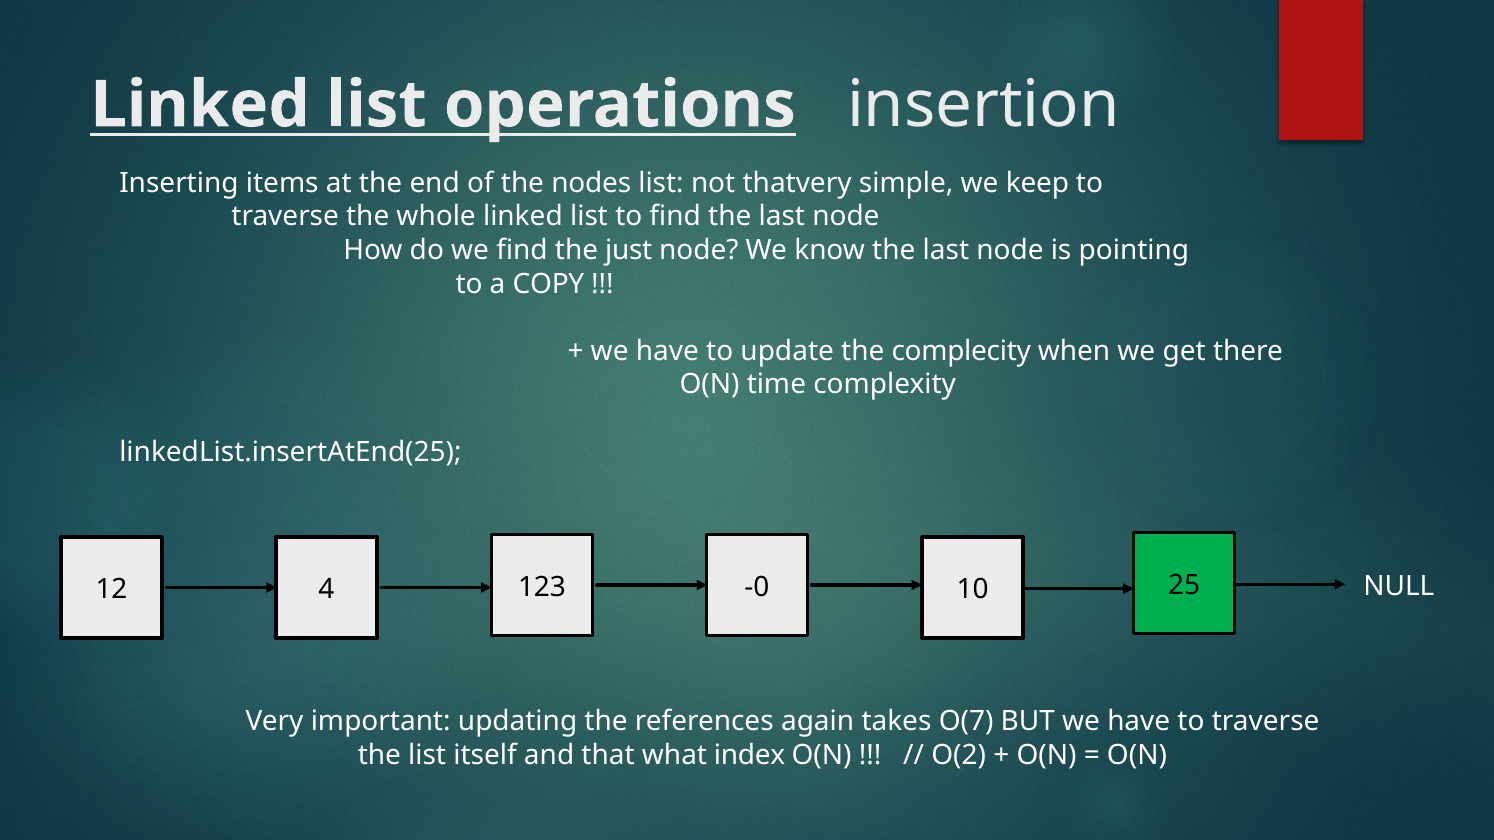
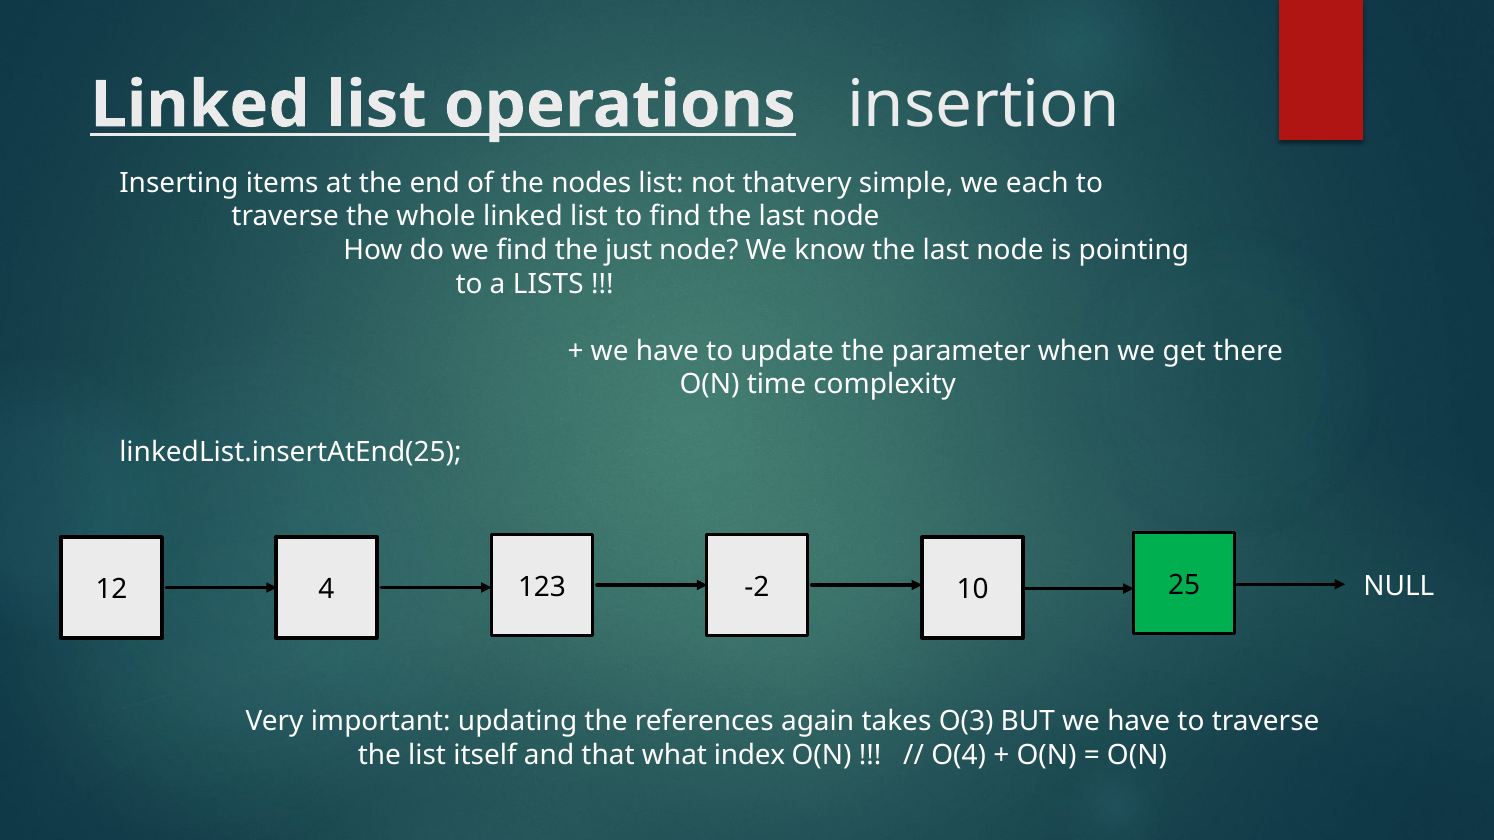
keep: keep -> each (1037, 183)
COPY: COPY -> LISTS (548, 284)
complecity: complecity -> parameter (961, 351)
-0: -0 -> -2 (757, 587)
O(7: O(7 -> O(3 (966, 722)
O(2: O(2 -> O(4 (959, 755)
